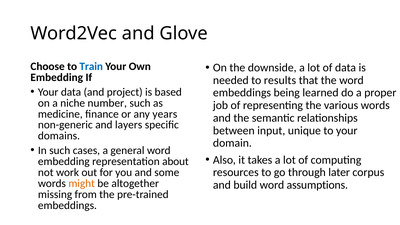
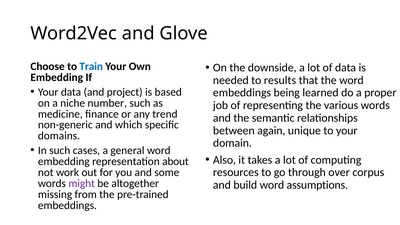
years: years -> trend (165, 114)
layers: layers -> which (129, 125)
input: input -> again (271, 130)
later: later -> over (339, 172)
might colour: orange -> purple (82, 183)
